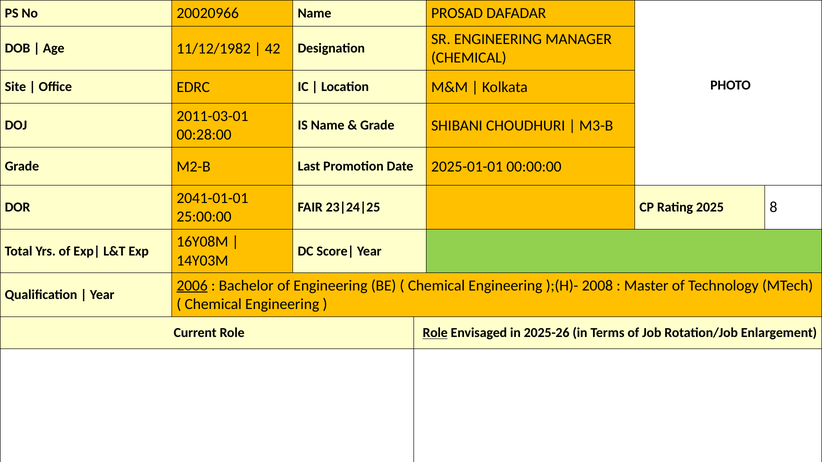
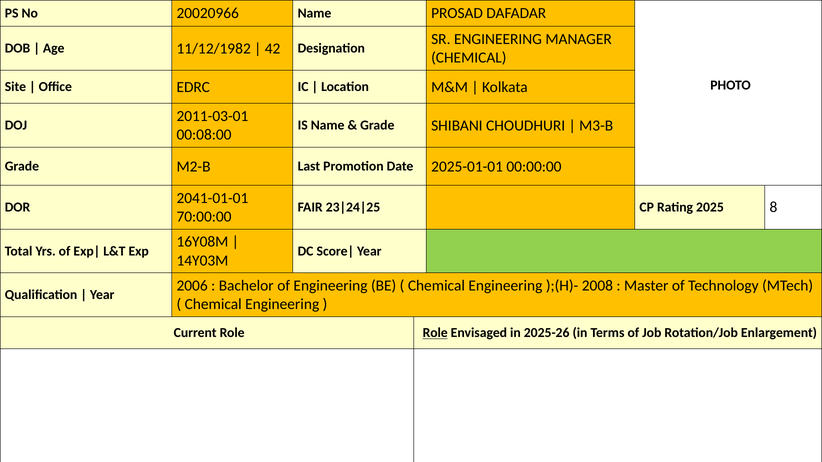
00:28:00: 00:28:00 -> 00:08:00 (204, 135)
25:00:00: 25:00:00 -> 70:00:00 (204, 217)
2006 underline: present -> none (192, 286)
